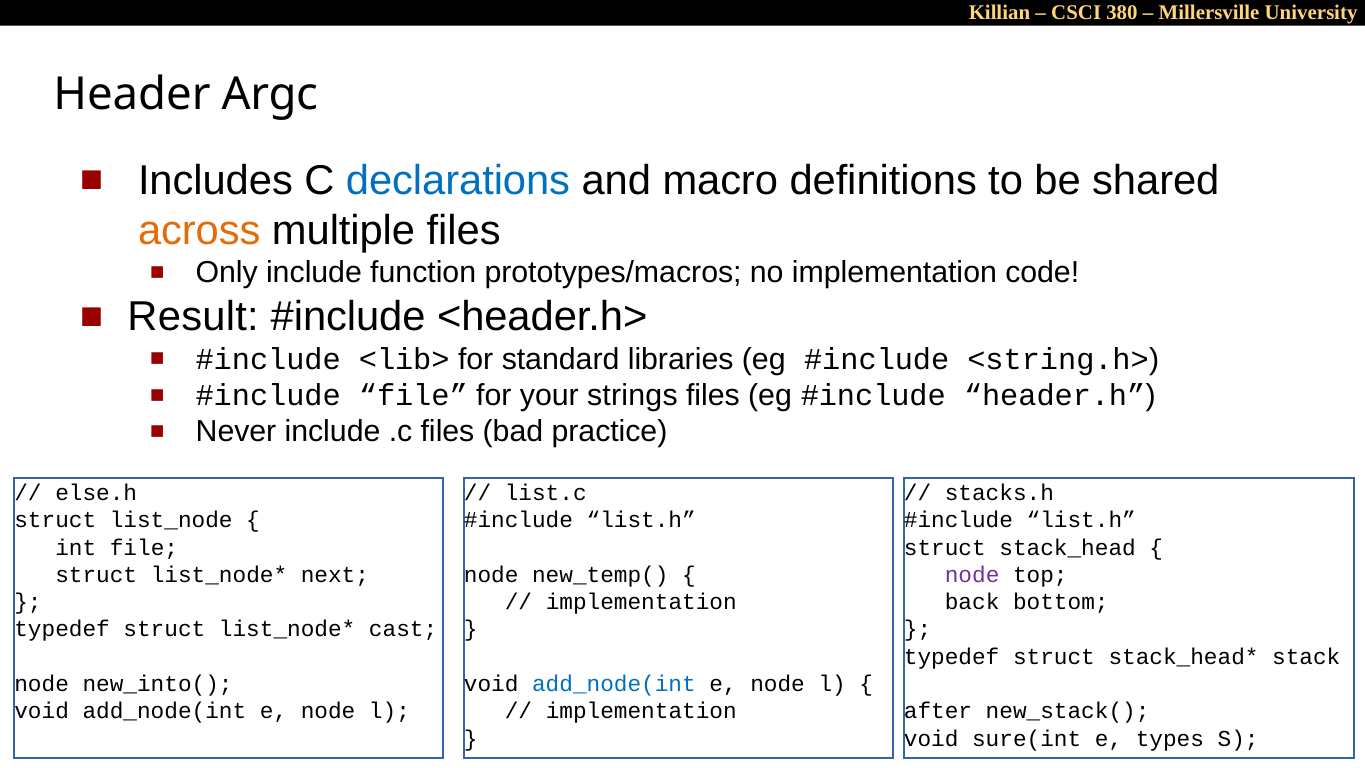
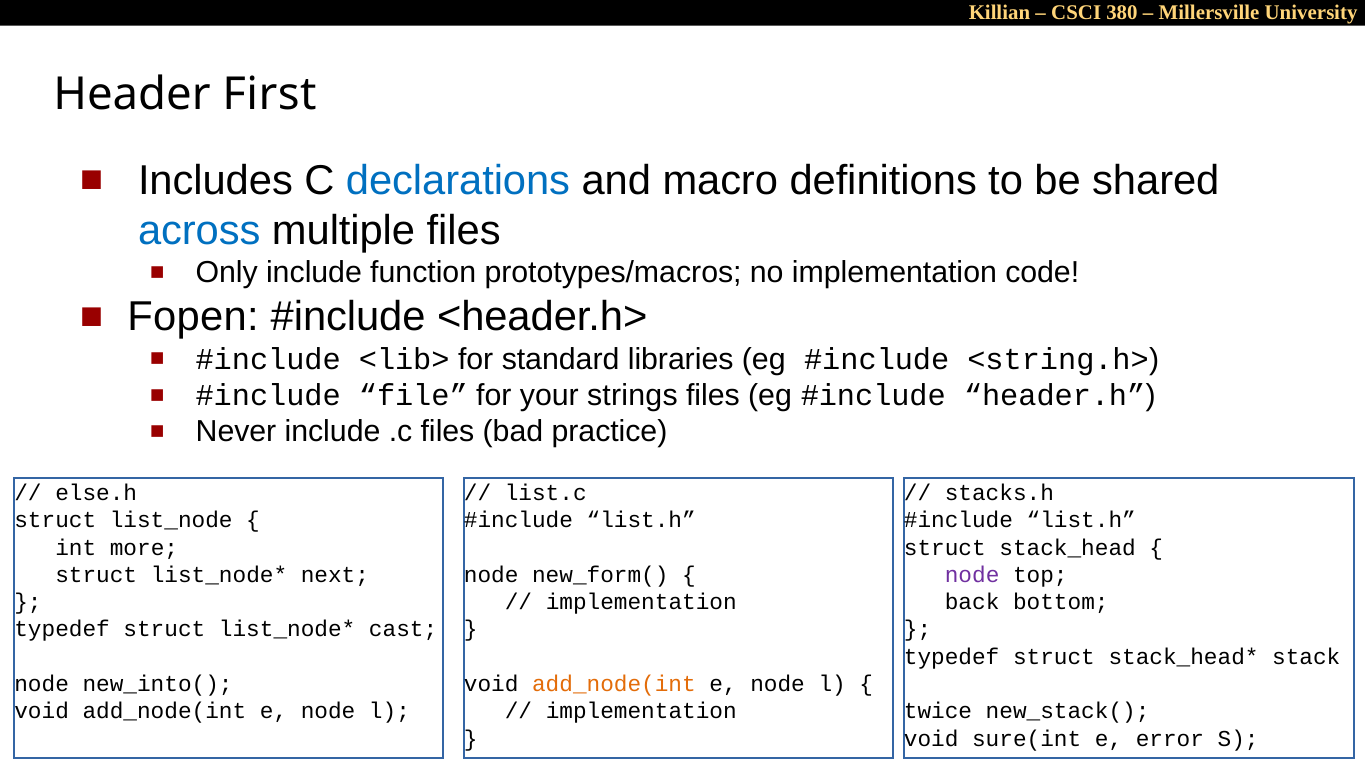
Argc: Argc -> First (269, 95)
across colour: orange -> blue (199, 230)
Result: Result -> Fopen (193, 317)
int file: file -> more (144, 547)
new_temp(: new_temp( -> new_form( (600, 575)
add_node(int colour: blue -> orange (614, 684)
after: after -> twice (938, 711)
types: types -> error (1170, 739)
